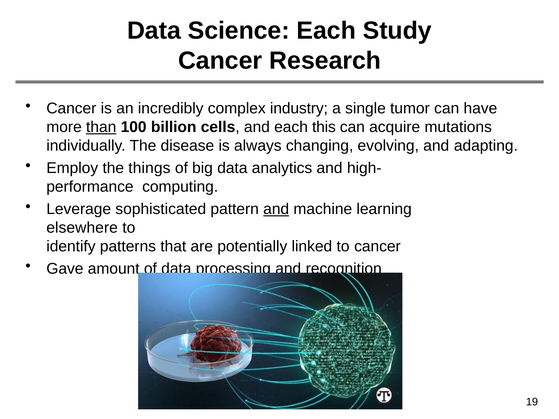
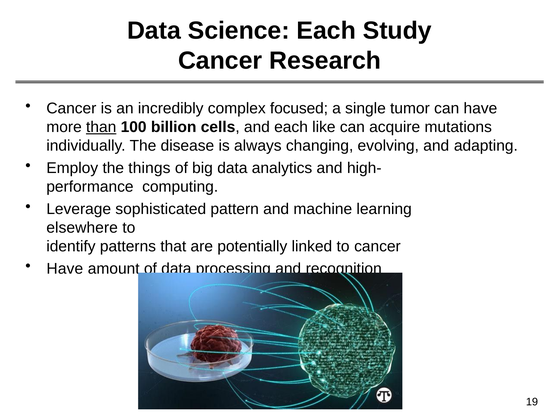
industry: industry -> focused (299, 109)
this: this -> like (324, 127)
and underline: present -> none (276, 209)
Gave: Gave -> Have (65, 269)
